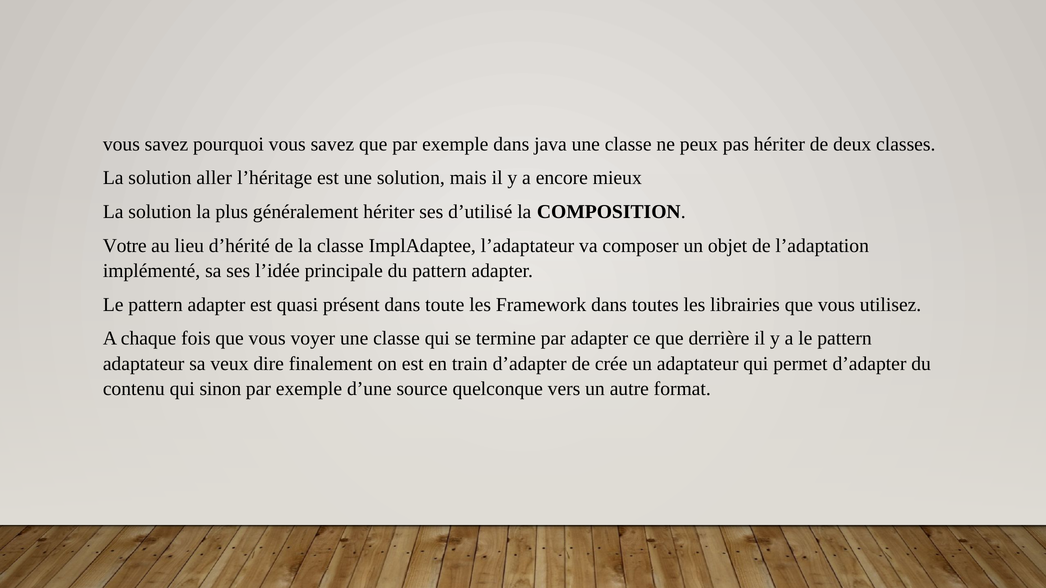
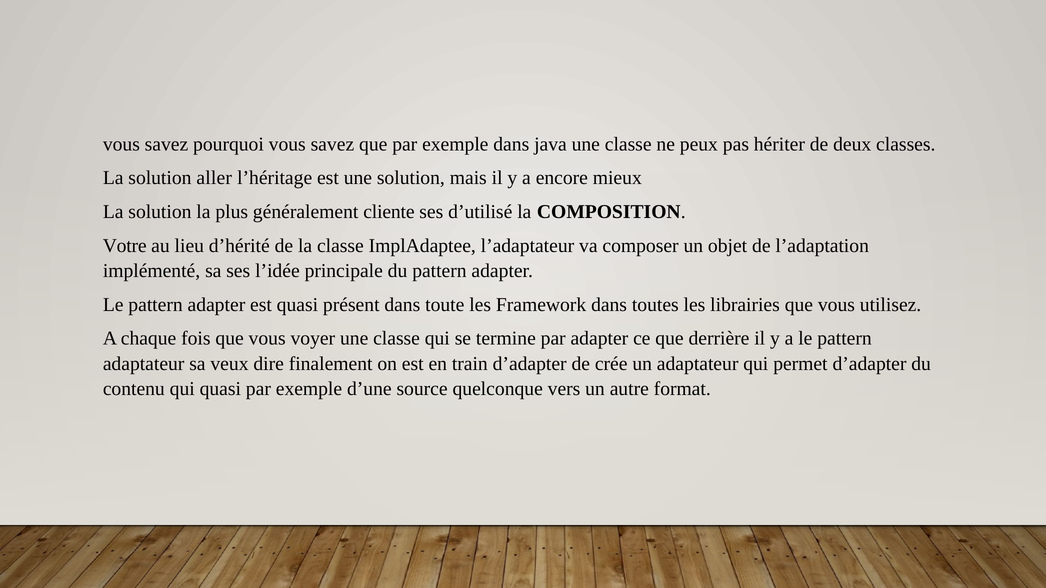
généralement hériter: hériter -> cliente (389, 212)
qui sinon: sinon -> quasi (220, 389)
